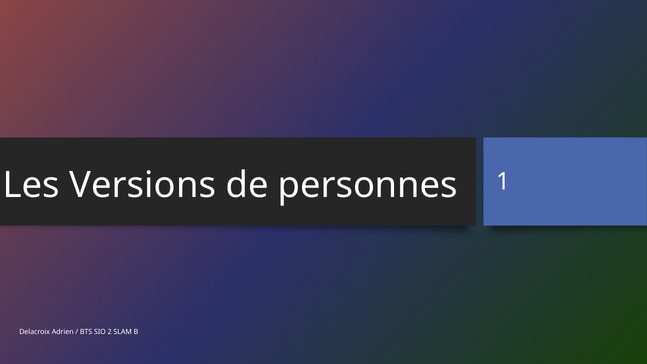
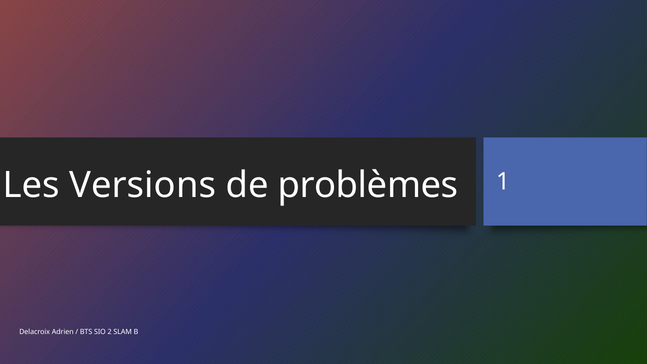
personnes: personnes -> problèmes (368, 185)
